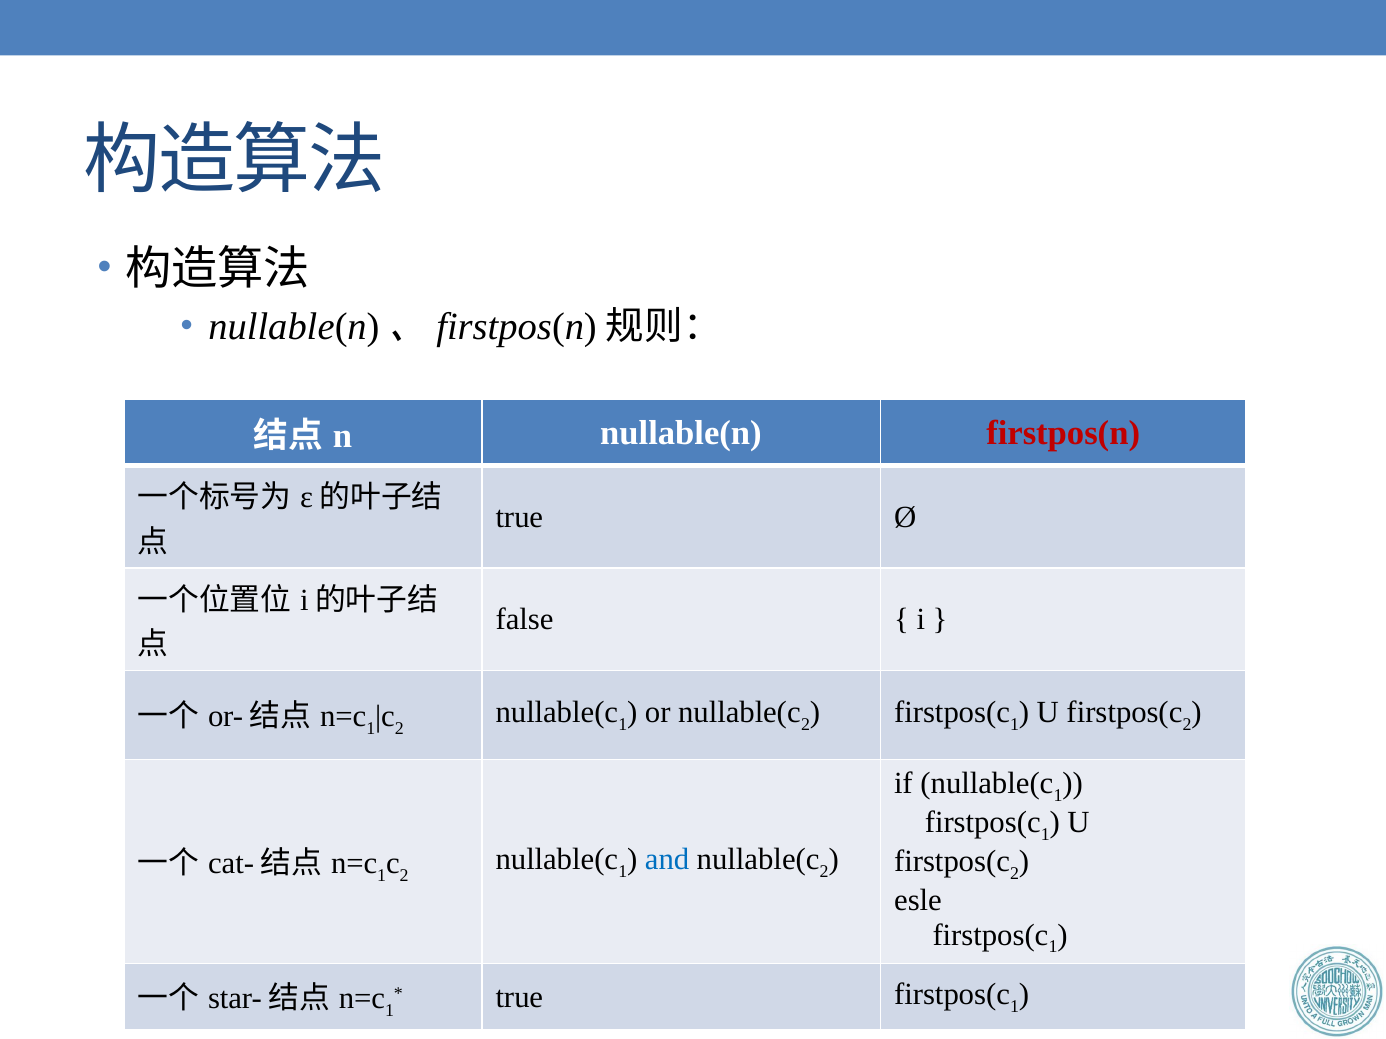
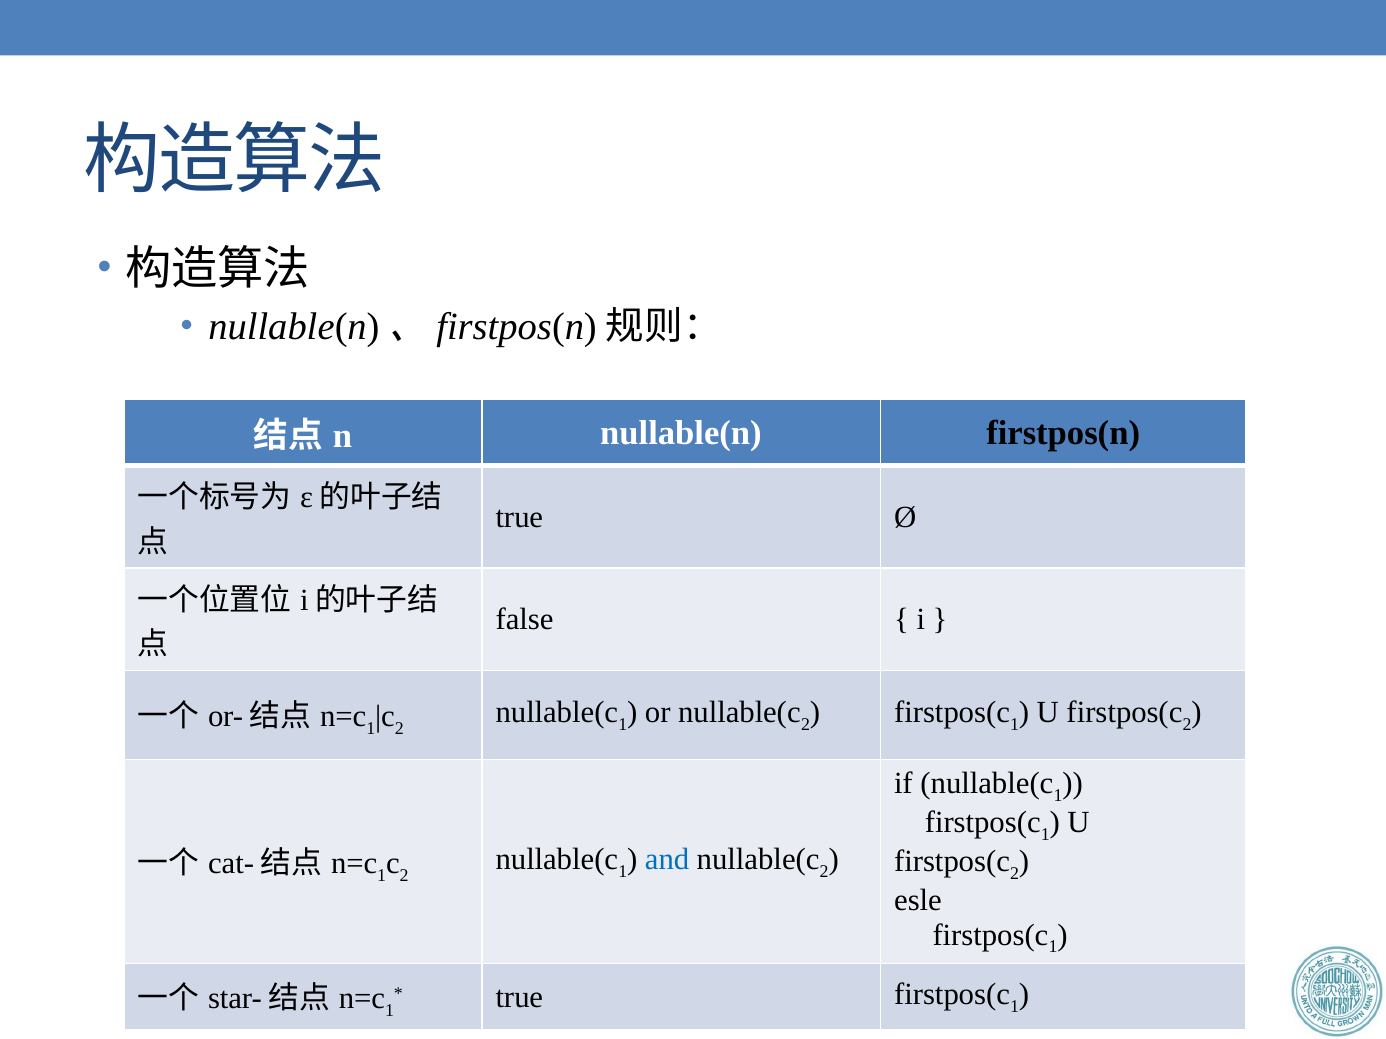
firstpos(n colour: red -> black (1063, 433)
